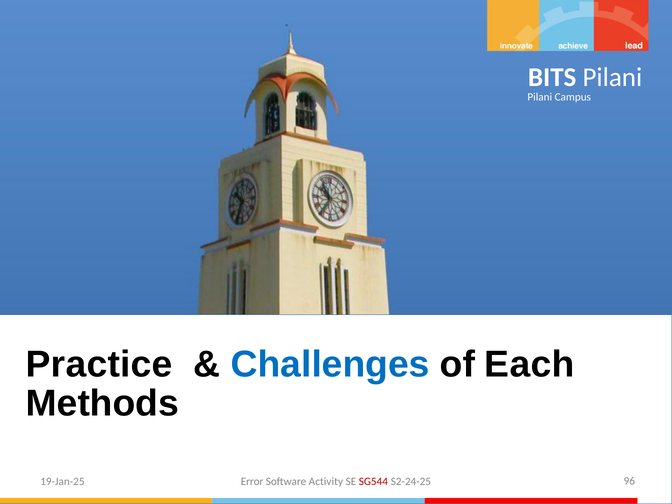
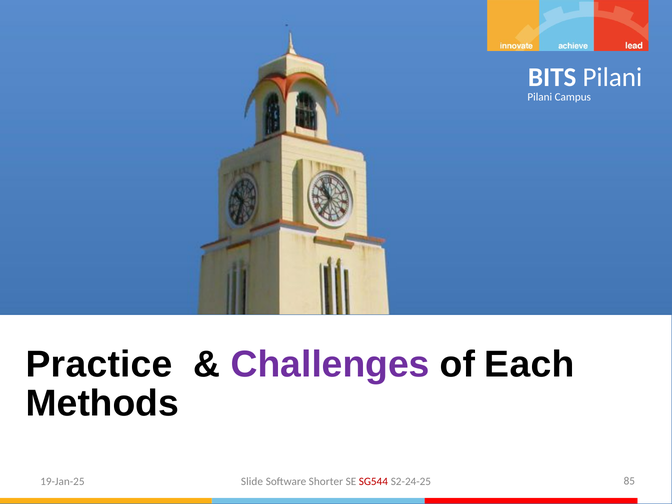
Challenges colour: blue -> purple (330, 364)
Error: Error -> Slide (252, 481)
Activity: Activity -> Shorter (326, 481)
96: 96 -> 85 (629, 481)
